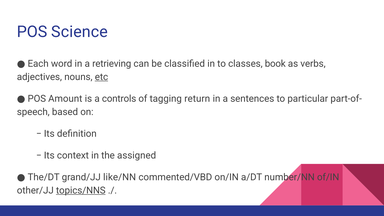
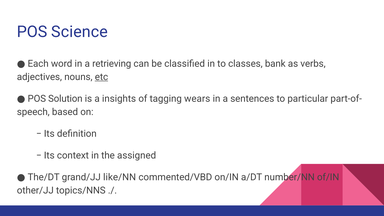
book: book -> bank (275, 64)
Amount: Amount -> Solution (65, 99)
controls: controls -> insights (119, 99)
return: return -> wears (197, 99)
topics/NNS underline: present -> none (81, 190)
